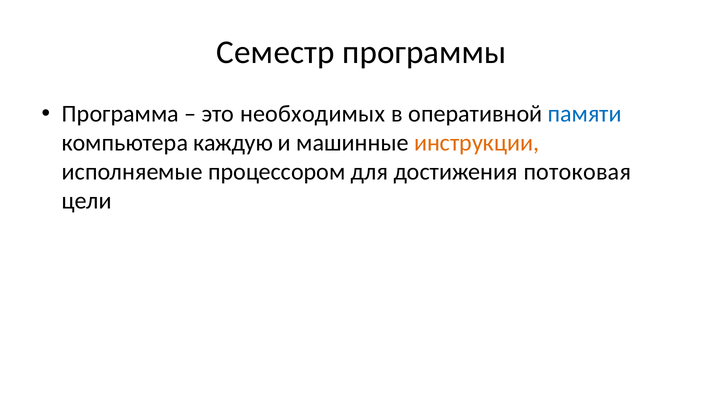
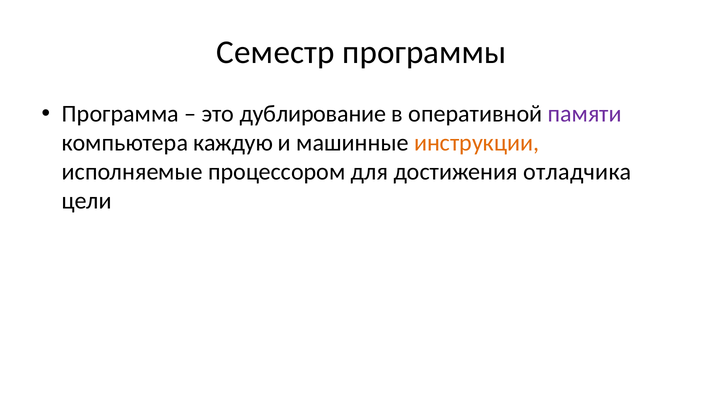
необходимых: необходимых -> дублирование (313, 114)
памяти colour: blue -> purple (585, 114)
потоковая: потоковая -> отладчика (577, 172)
